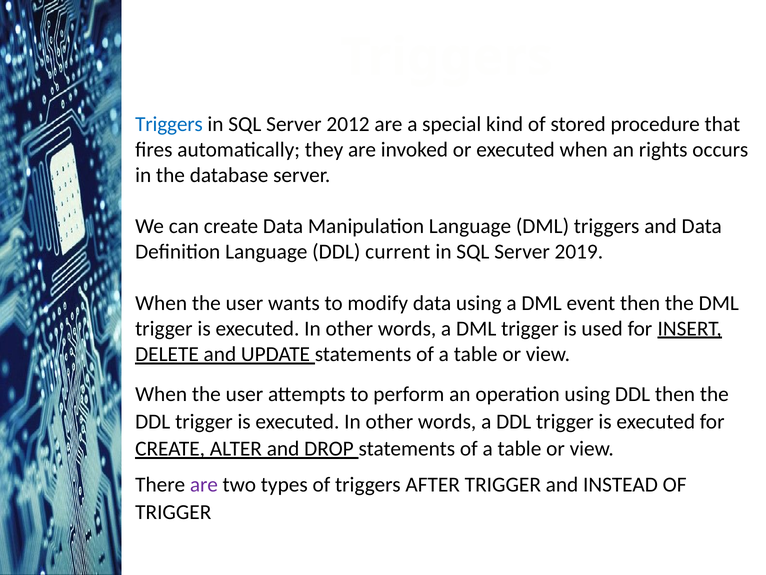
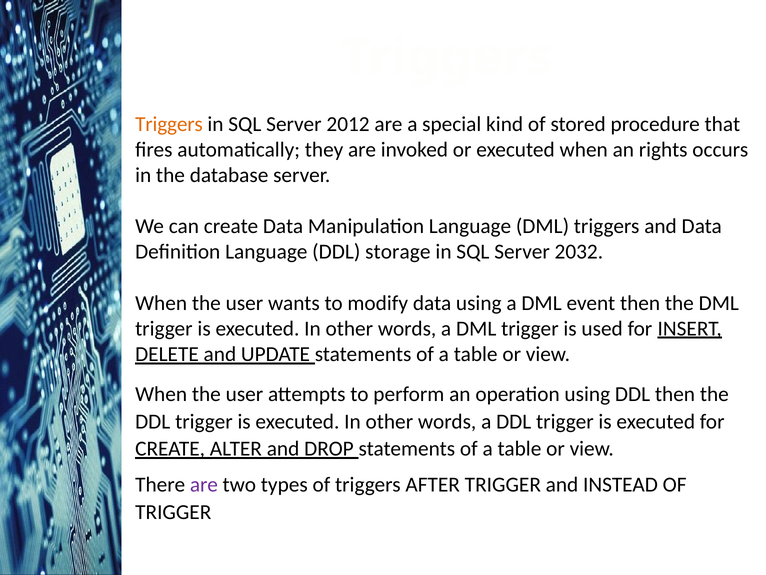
Triggers colour: blue -> orange (169, 124)
current: current -> storage (398, 252)
2019: 2019 -> 2032 (579, 252)
